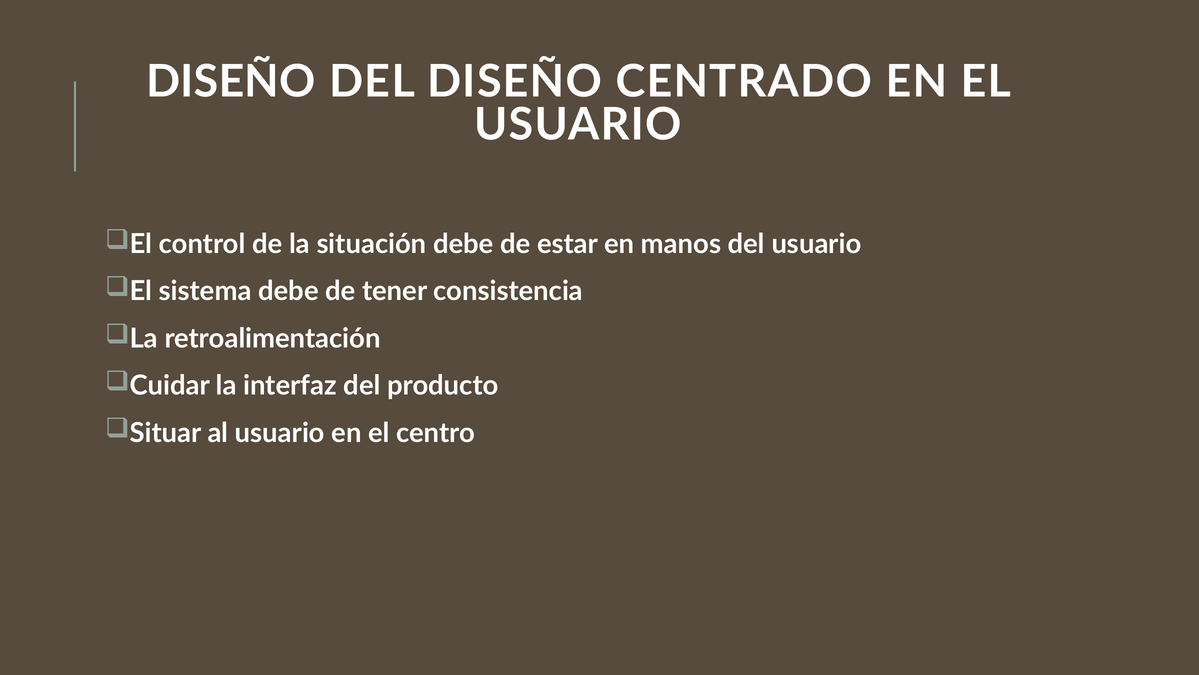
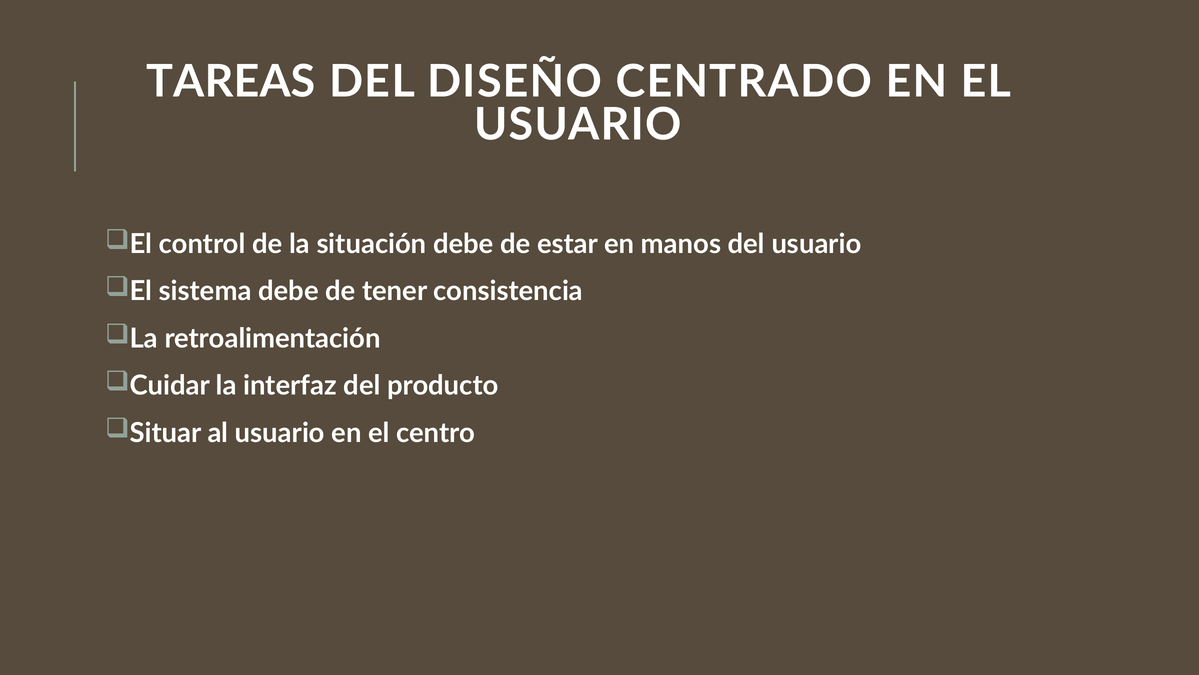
DISEÑO: DISEÑO -> TAREAS (231, 82)
